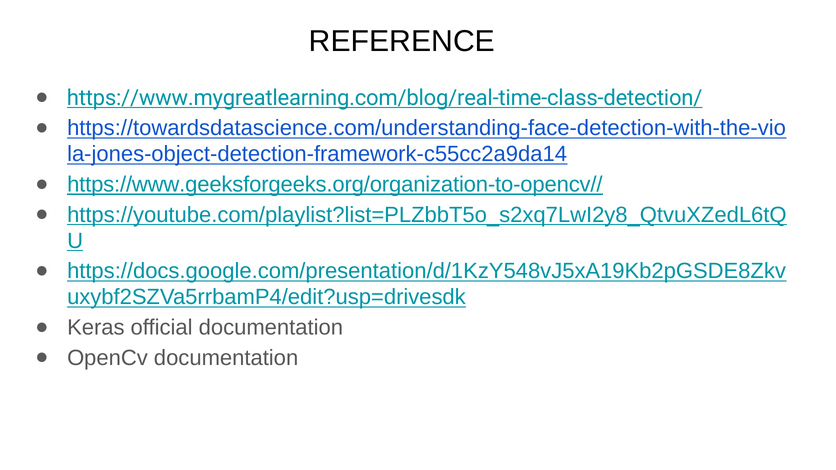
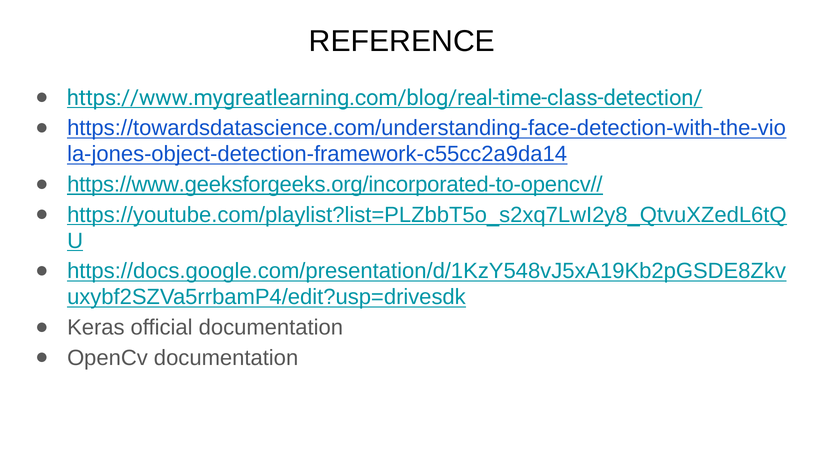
https://www.geeksforgeeks.org/organization-to-opencv//: https://www.geeksforgeeks.org/organization-to-opencv// -> https://www.geeksforgeeks.org/incorporated-to-opencv// (335, 185)
